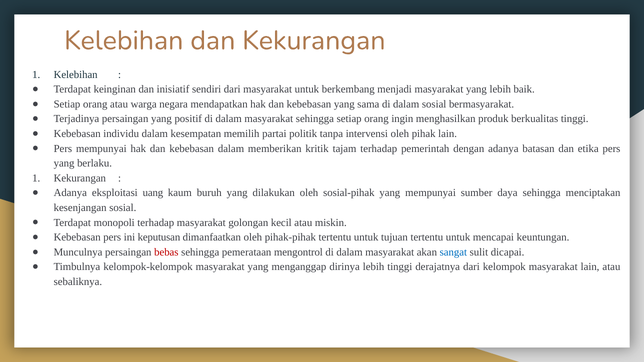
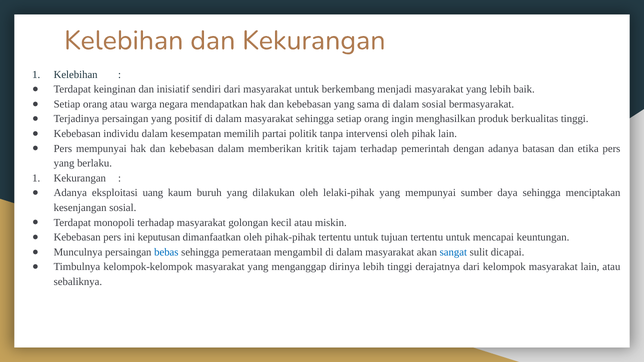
sosial-pihak: sosial-pihak -> lelaki-pihak (349, 193)
bebas colour: red -> blue (166, 252)
mengontrol: mengontrol -> mengambil (298, 252)
